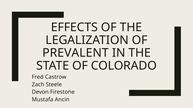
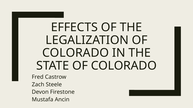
PREVALENT: PREVALENT -> COLORADO (76, 53)
